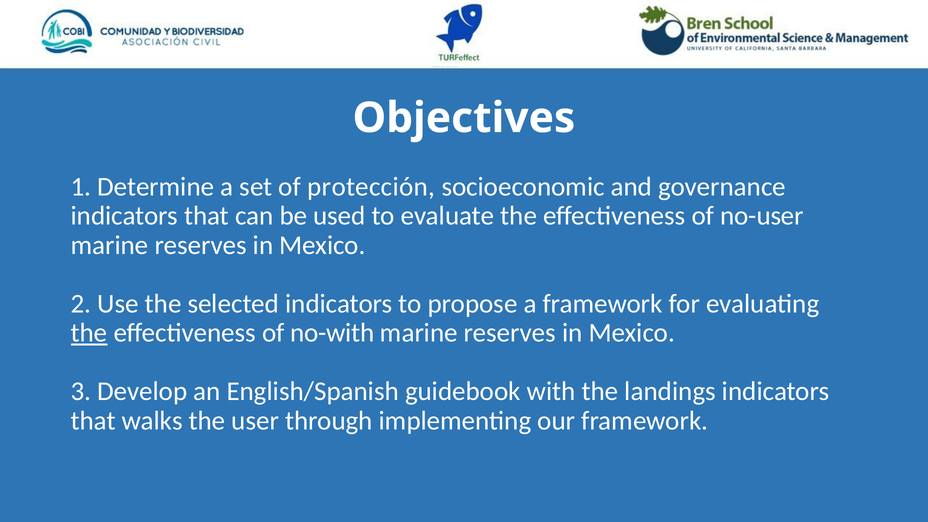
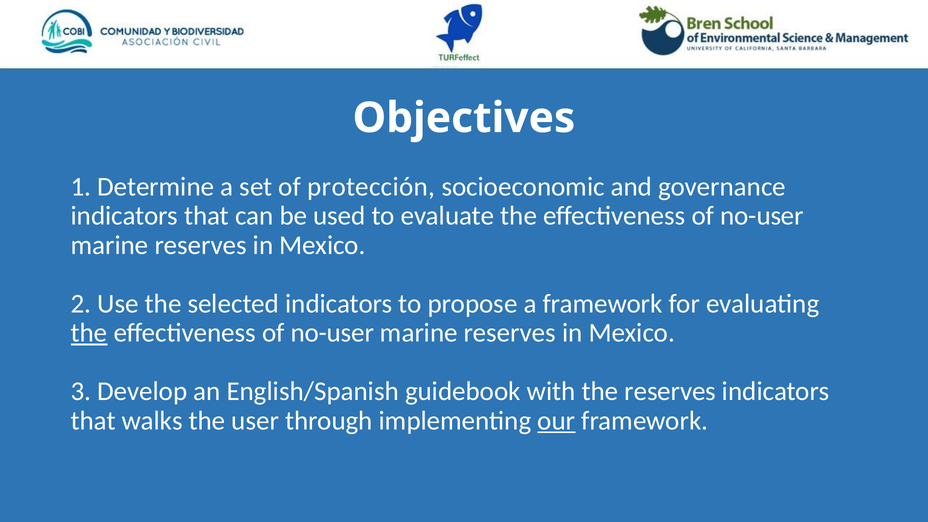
no-with: no-with -> no-user (332, 333)
the landings: landings -> reserves (670, 391)
our underline: none -> present (556, 421)
